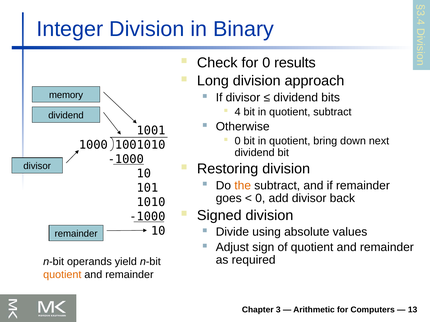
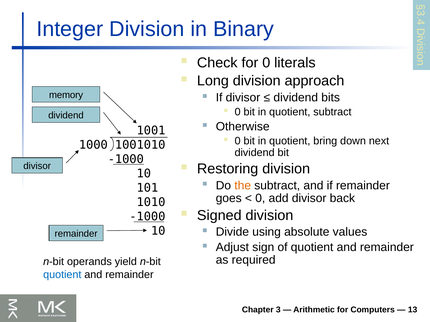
results: results -> literals (295, 63)
4: 4 -> 0 (238, 112)
quotient colour: orange -> blue (62, 275)
